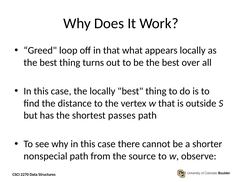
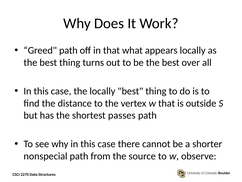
Greed loop: loop -> path (68, 50)
